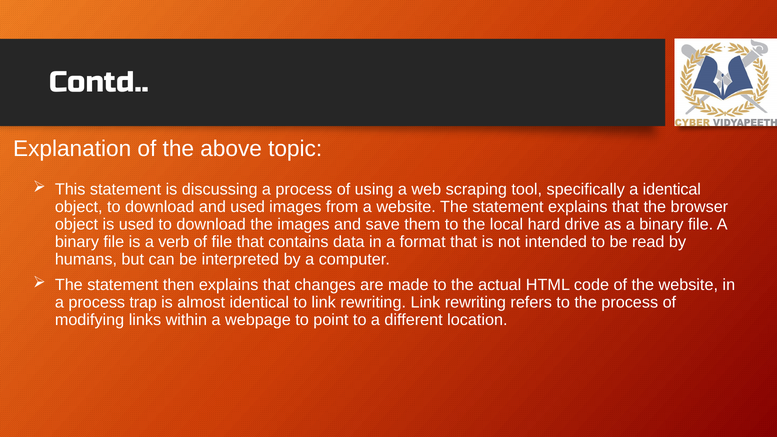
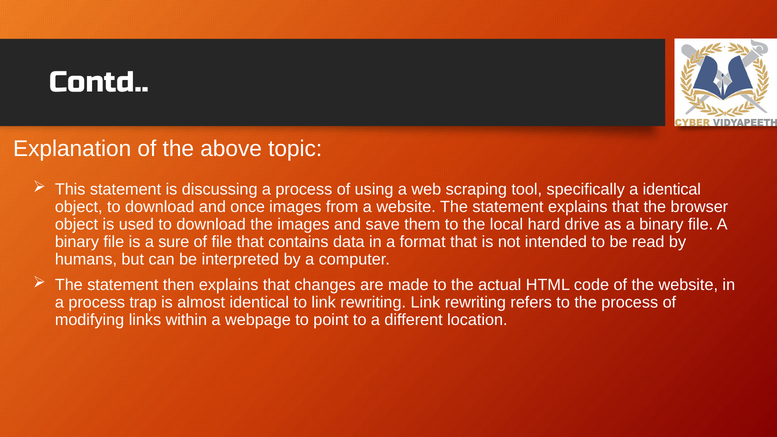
and used: used -> once (248, 207)
verb: verb -> sure (174, 242)
